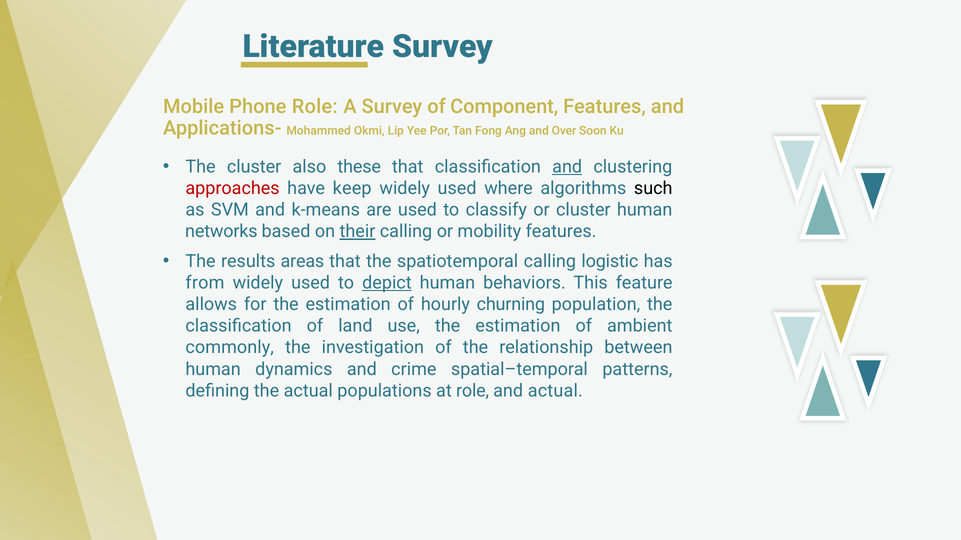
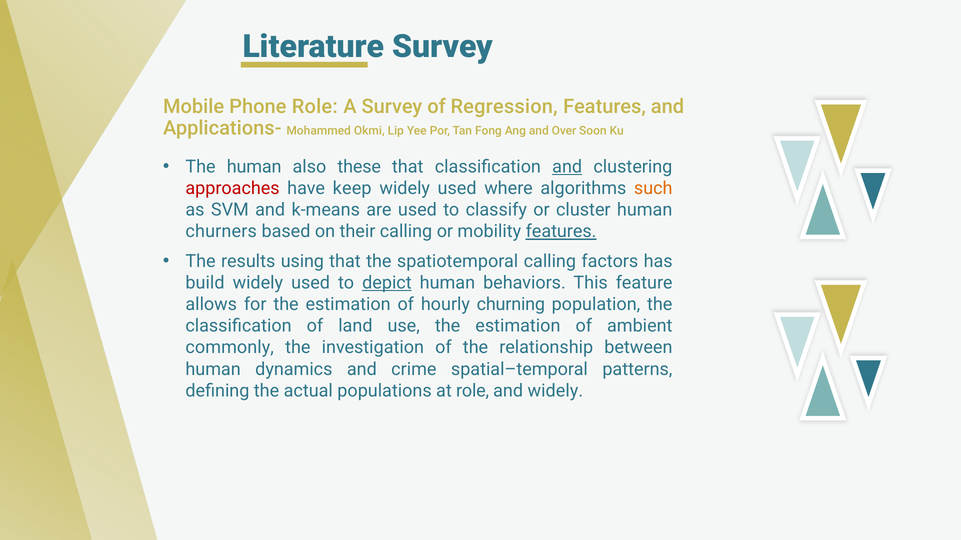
Component: Component -> Regression (504, 107)
The cluster: cluster -> human (254, 167)
such colour: black -> orange (653, 189)
networks: networks -> churners (221, 232)
their underline: present -> none (357, 232)
features underline: none -> present (561, 232)
areas: areas -> using (302, 261)
logistic: logistic -> factors (610, 261)
from: from -> build (205, 283)
and actual: actual -> widely (555, 391)
